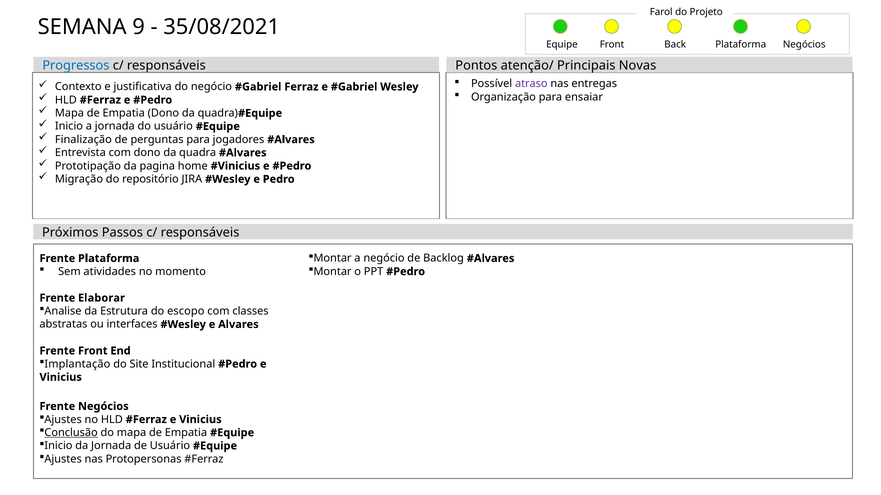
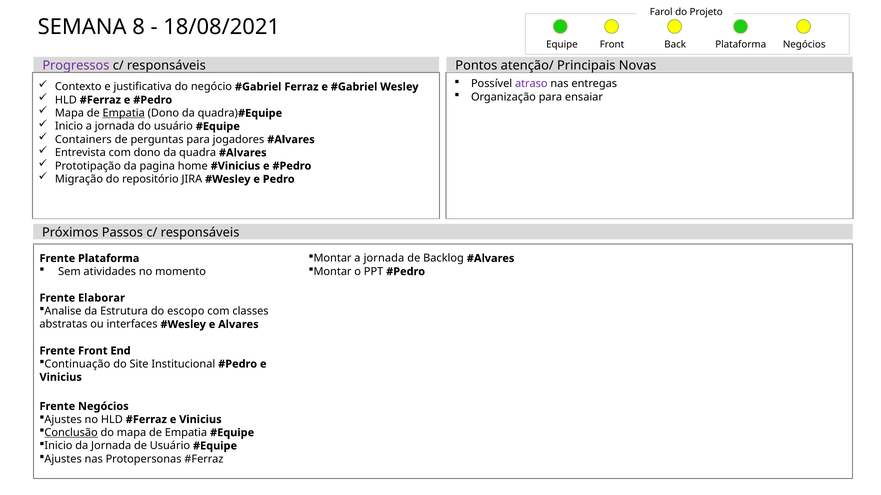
9: 9 -> 8 (139, 27)
35/08/2021: 35/08/2021 -> 18/08/2021 (222, 27)
Progressos colour: blue -> purple (76, 66)
Empatia underline: none -> present (124, 113)
Finalização: Finalização -> Containers (83, 140)
Montar a negócio: negócio -> jornada (384, 259)
Implantação: Implantação -> Continuação (77, 364)
